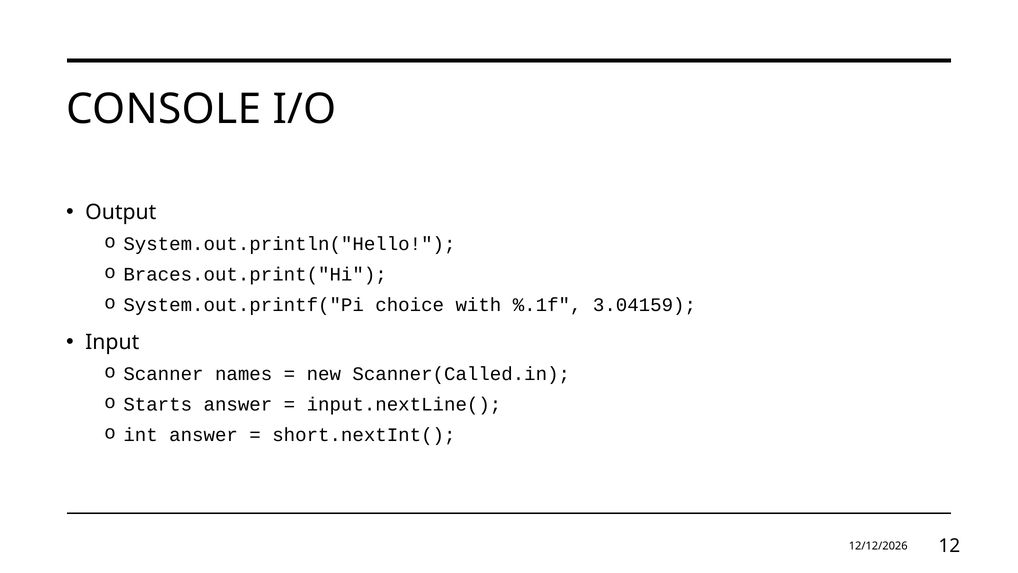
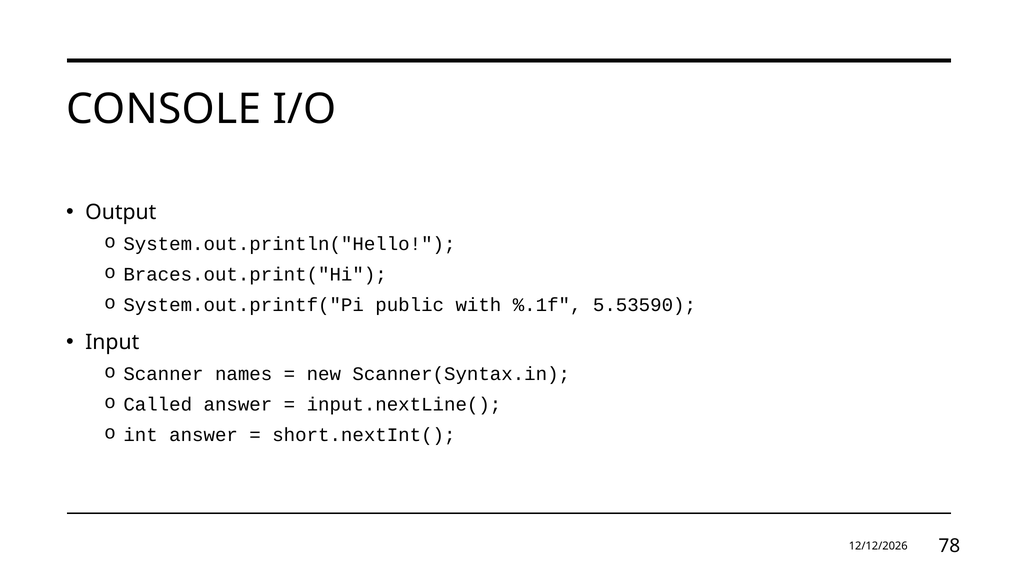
choice: choice -> public (410, 305)
3.04159: 3.04159 -> 5.53590 (644, 305)
Scanner(Called.in: Scanner(Called.in -> Scanner(Syntax.in (461, 374)
Starts: Starts -> Called (158, 404)
12: 12 -> 78 (949, 546)
